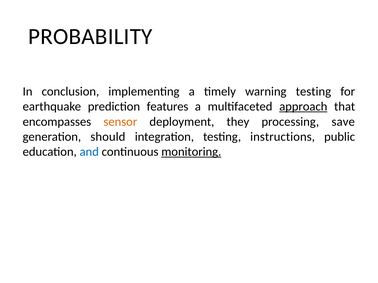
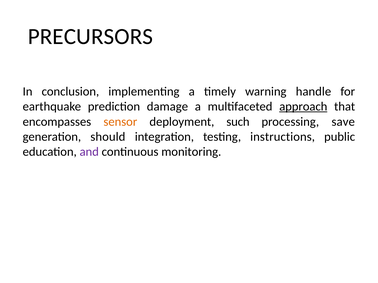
PROBABILITY: PROBABILITY -> PRECURSORS (90, 37)
warning testing: testing -> handle (313, 92)
features: features -> damage (167, 107)
they: they -> such (238, 122)
and colour: blue -> purple (89, 152)
monitoring underline: present -> none (191, 152)
